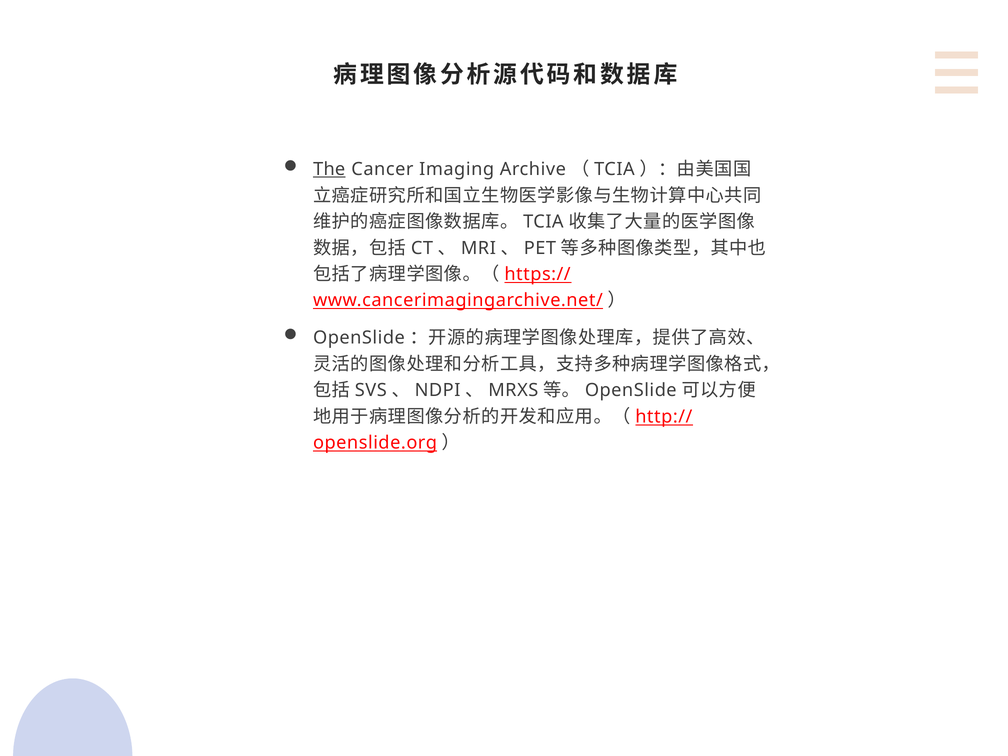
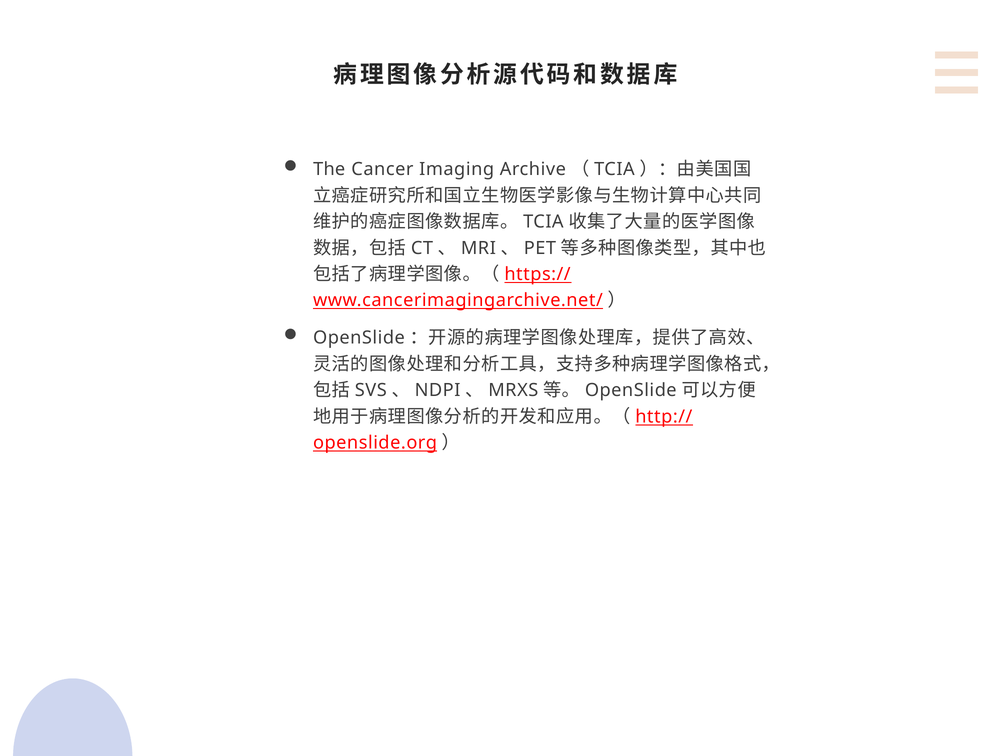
The underline: present -> none (329, 169)
